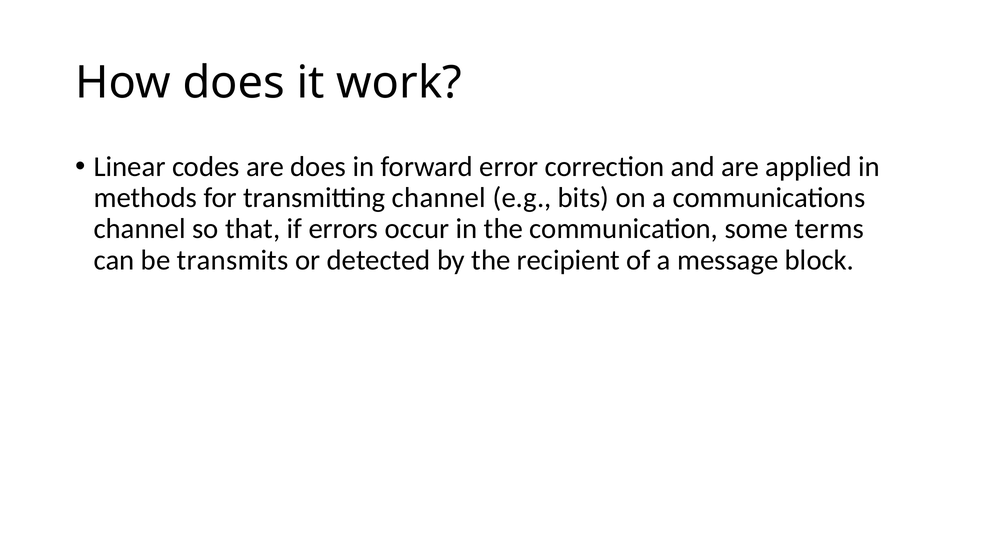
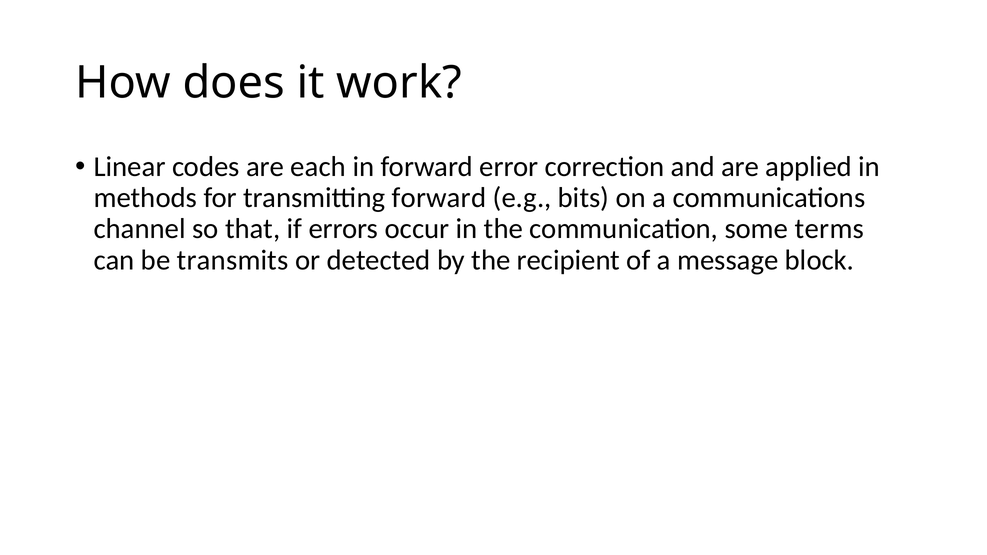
are does: does -> each (318, 167)
transmitting channel: channel -> forward (439, 198)
